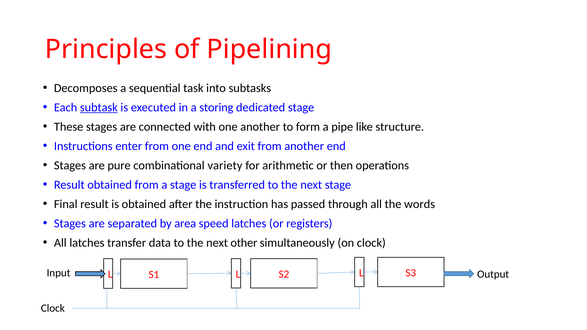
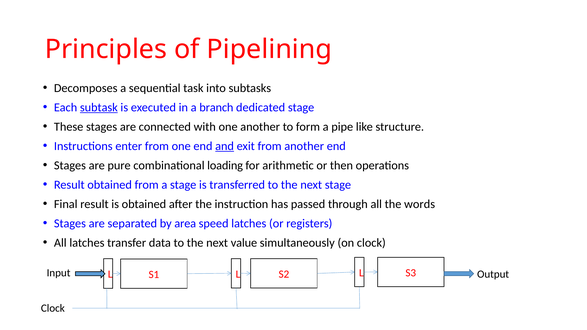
storing: storing -> branch (216, 108)
and underline: none -> present (225, 146)
variety: variety -> loading (225, 166)
other: other -> value (244, 243)
